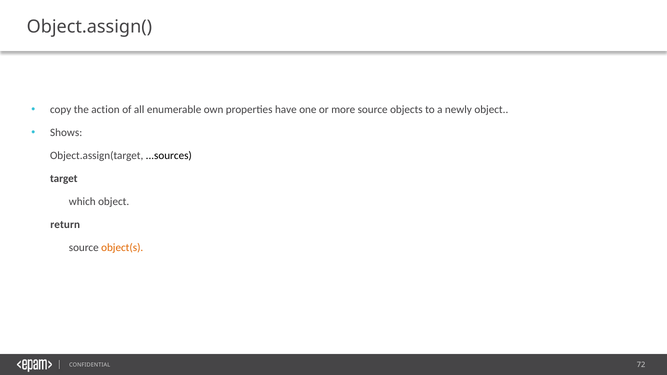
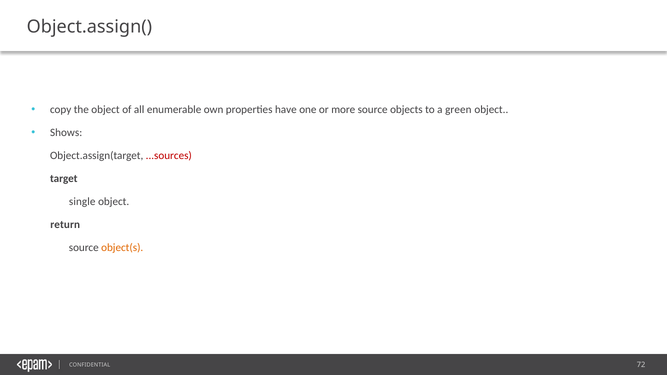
the action: action -> object (106, 110)
newly: newly -> green (458, 110)
...sources colour: black -> red (169, 156)
which: which -> single (82, 202)
